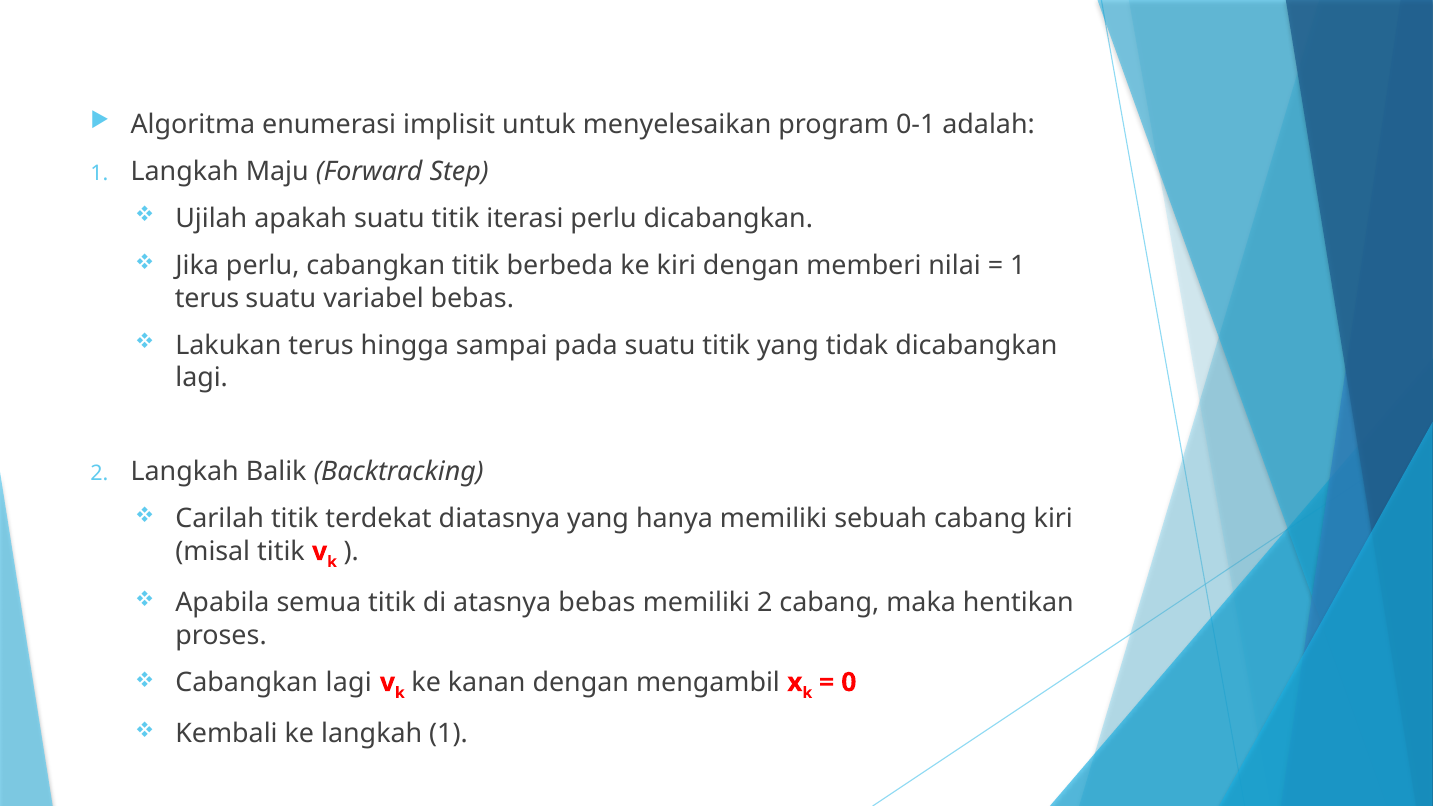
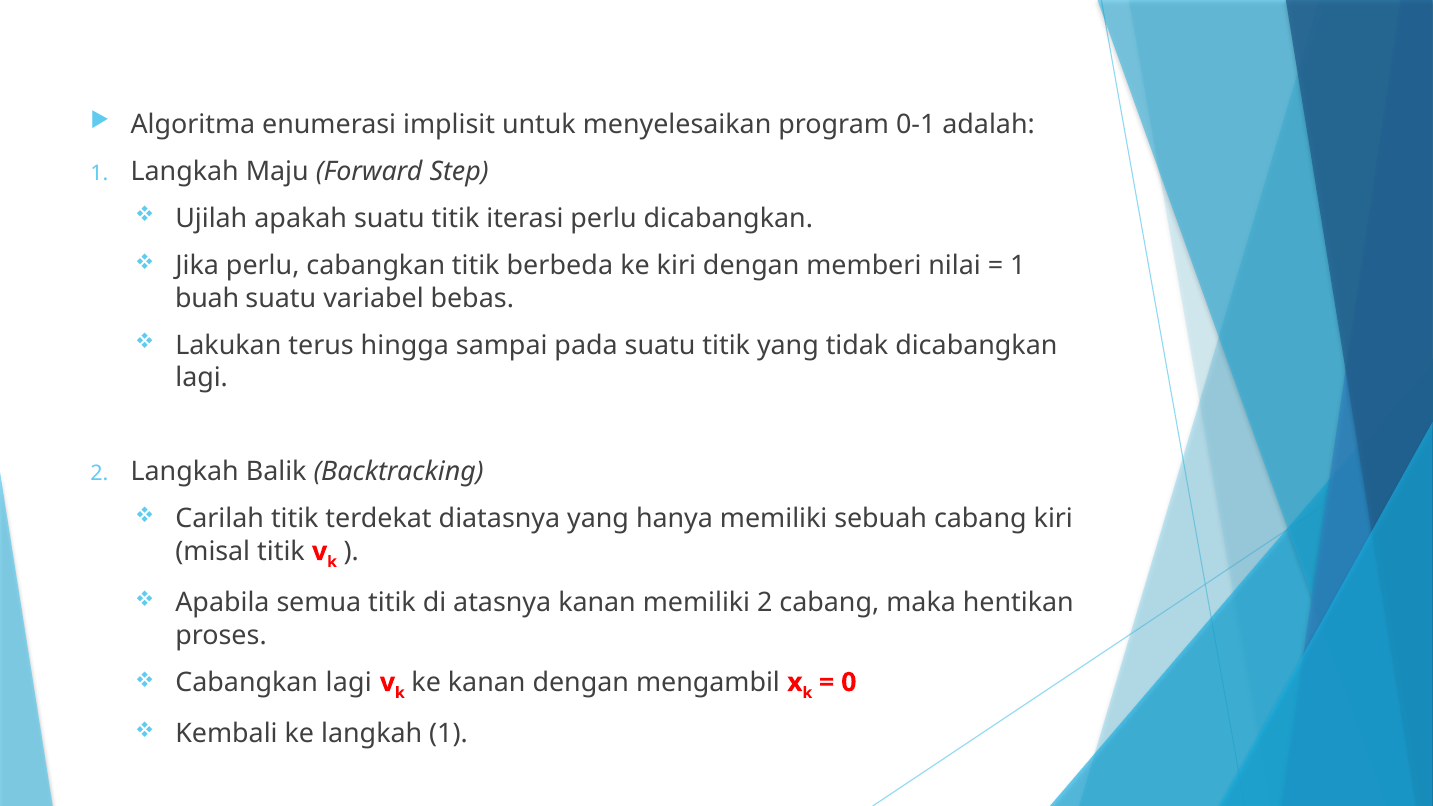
terus: terus -> buah (207, 298)
atasnya bebas: bebas -> kanan (597, 603)
